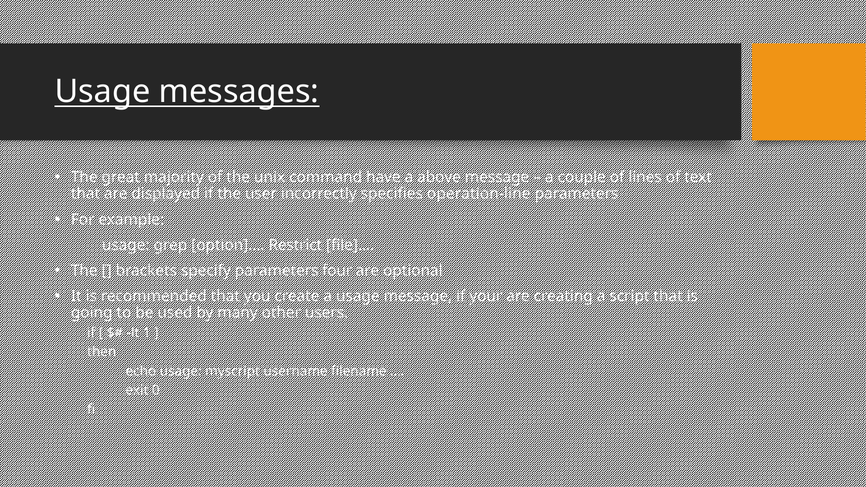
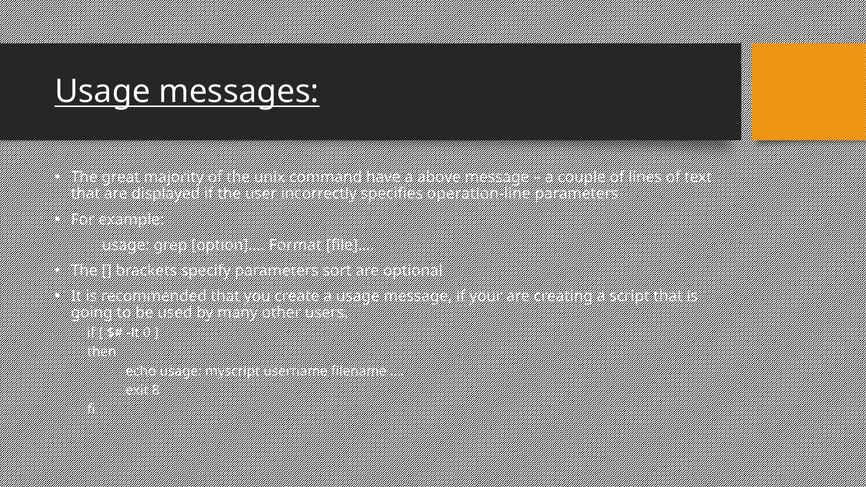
Restrict: Restrict -> Format (295, 245)
four: four -> sort (337, 271)
1: 1 -> 0 (147, 333)
0: 0 -> 8 (156, 390)
